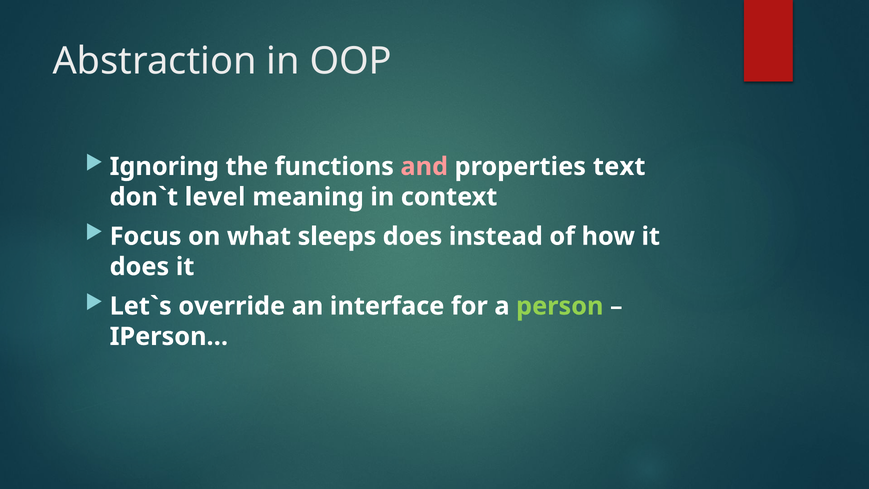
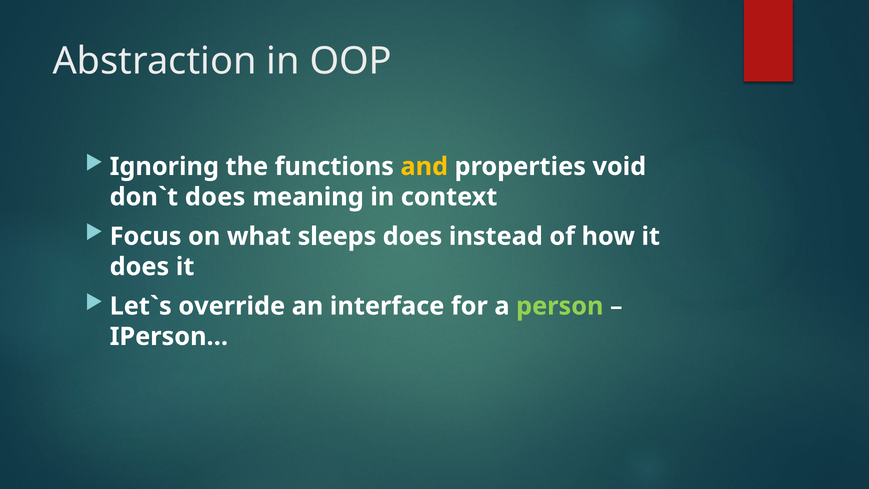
and colour: pink -> yellow (424, 167)
text: text -> void (619, 167)
level: level -> does (215, 197)
